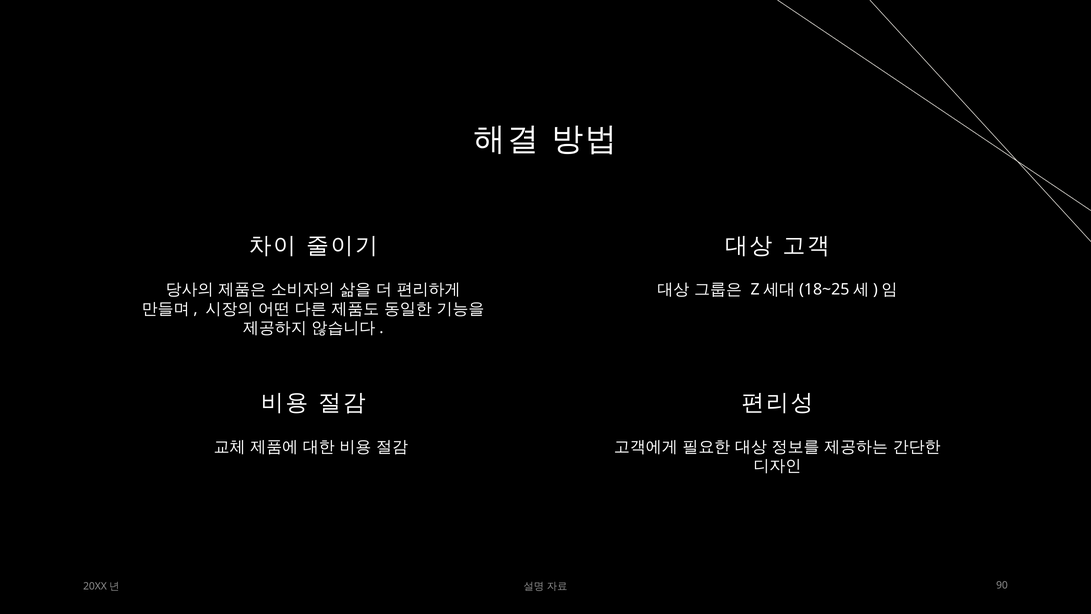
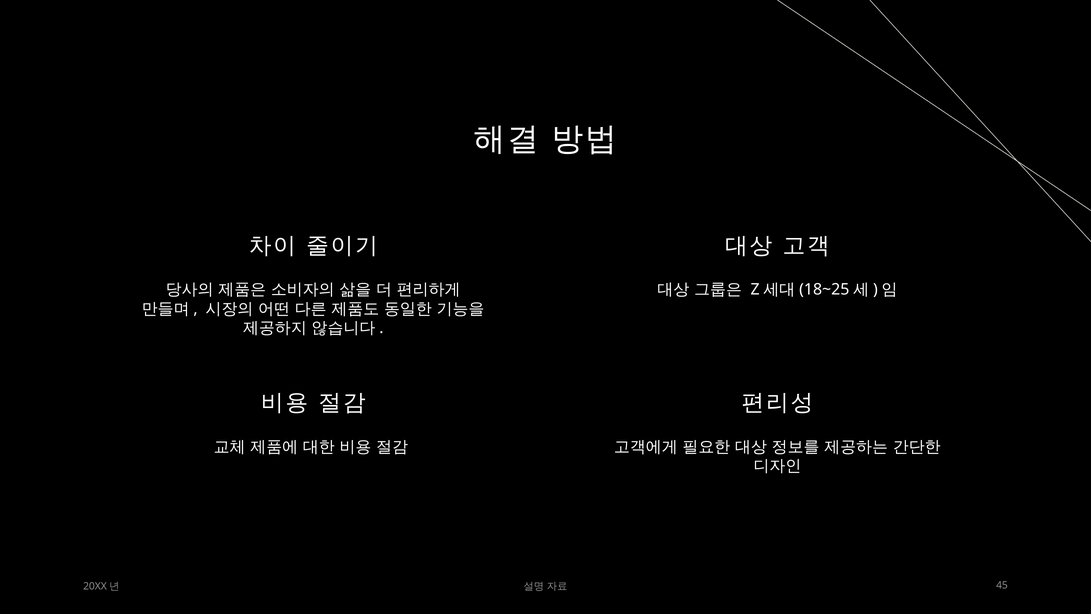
90: 90 -> 45 (1002, 585)
